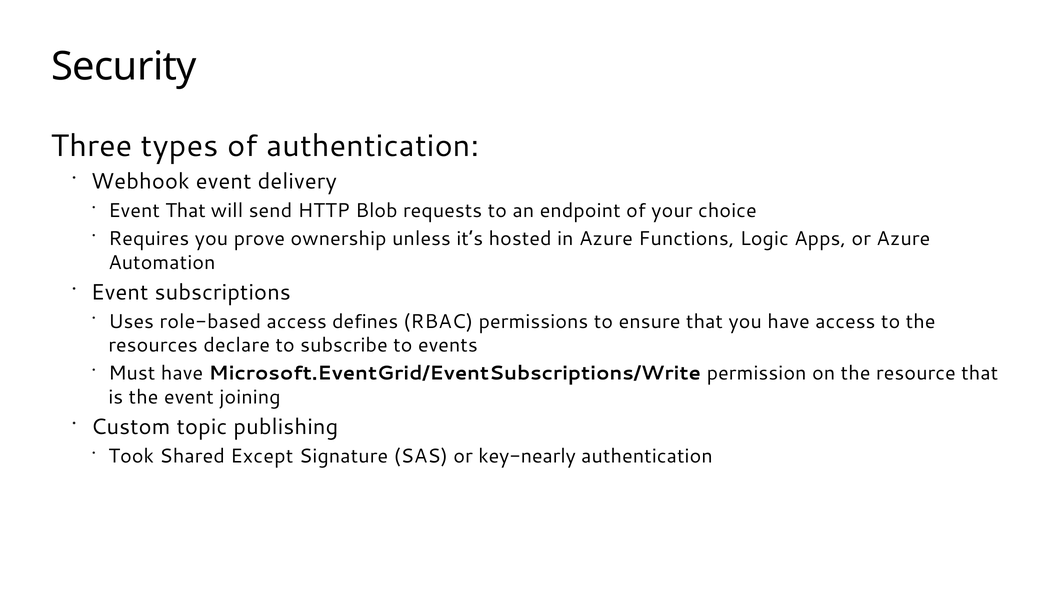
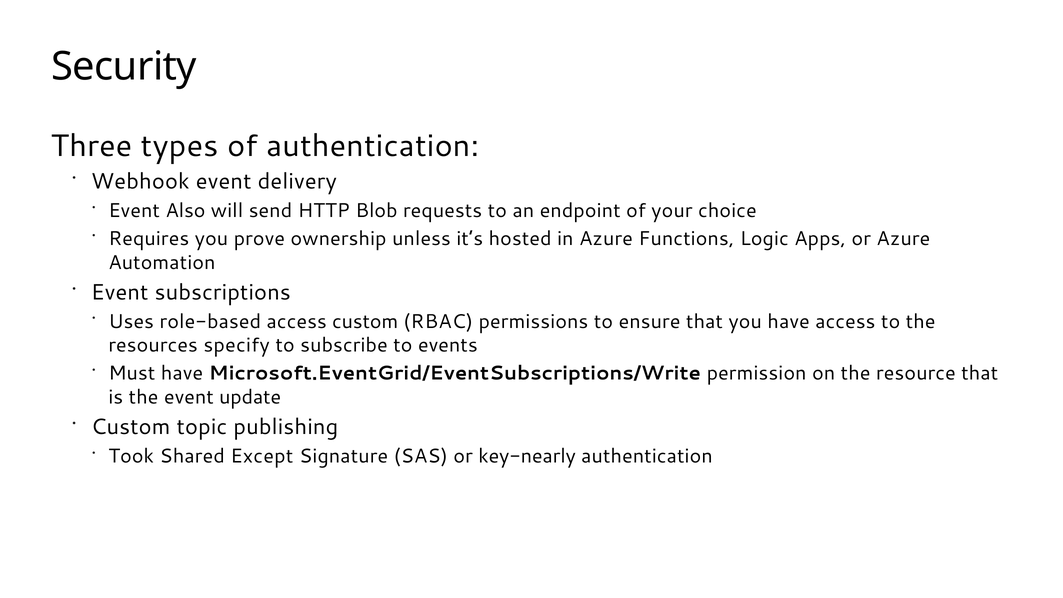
Event That: That -> Also (185, 211)
access defines: defines -> custom (365, 321)
declare: declare -> specify (237, 345)
joining: joining -> update (250, 397)
